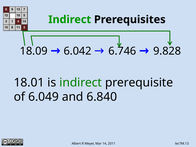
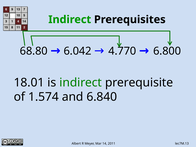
18.09: 18.09 -> 68.80 (34, 51)
6.746: 6.746 -> 4.770 (122, 51)
9.828: 9.828 -> 6.800 (167, 51)
6.049: 6.049 -> 1.574 (43, 97)
